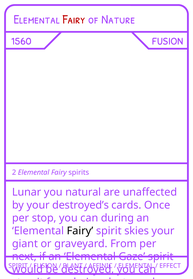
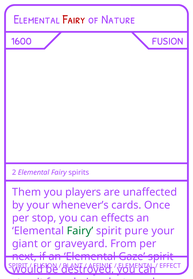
1560: 1560 -> 1600 (22, 41)
Lunar: Lunar -> Them (27, 192)
natural: natural -> players (83, 192)
destroyed’s: destroyed’s -> whenever’s (81, 205)
during: during -> effects (117, 218)
Fairy colour: black -> green (80, 231)
skies: skies -> pure (137, 231)
